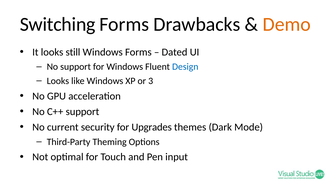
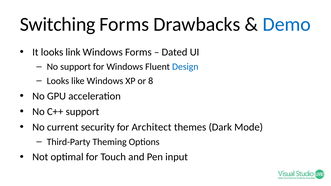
Demo colour: orange -> blue (287, 24)
still: still -> link (73, 52)
3: 3 -> 8 (151, 81)
Upgrades: Upgrades -> Architect (152, 127)
